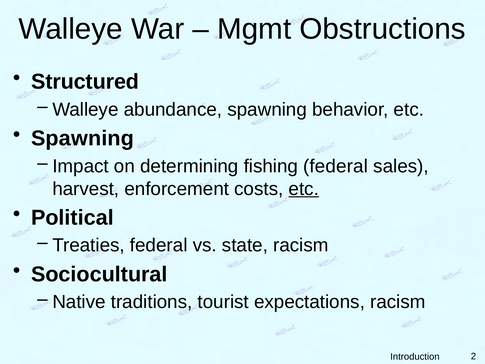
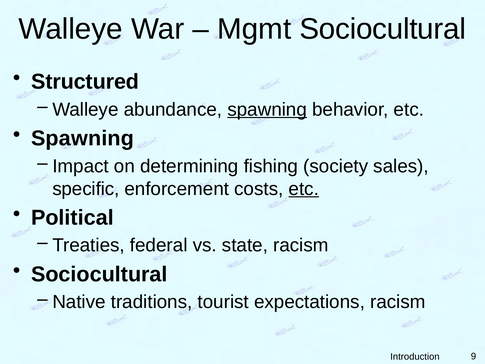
Mgmt Obstructions: Obstructions -> Sociocultural (383, 29)
spawning underline: none -> present (267, 109)
fishing federal: federal -> society (336, 166)
harvest: harvest -> specific (86, 189)
2: 2 -> 9 (473, 356)
